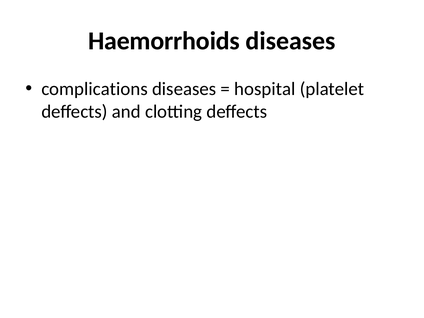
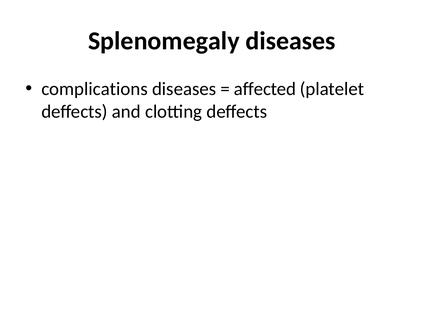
Haemorrhoids: Haemorrhoids -> Splenomegaly (164, 41)
hospital: hospital -> affected (265, 89)
